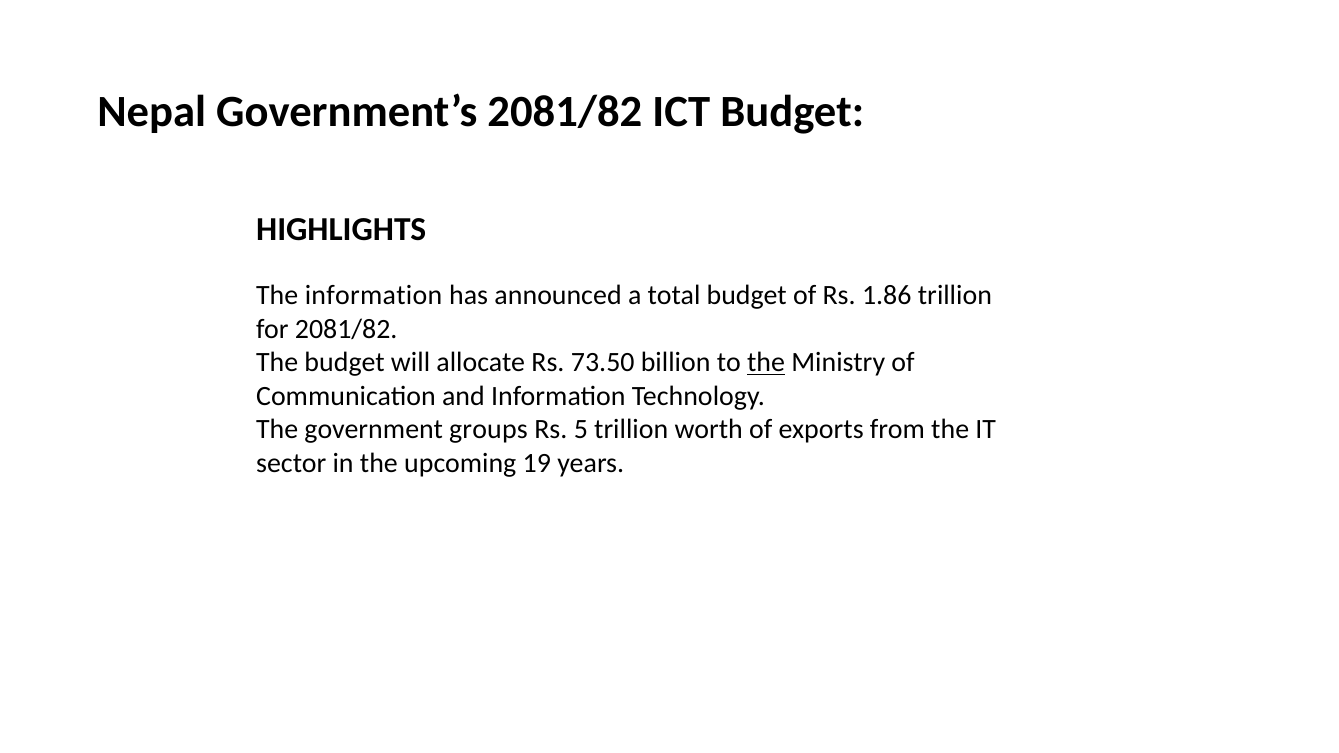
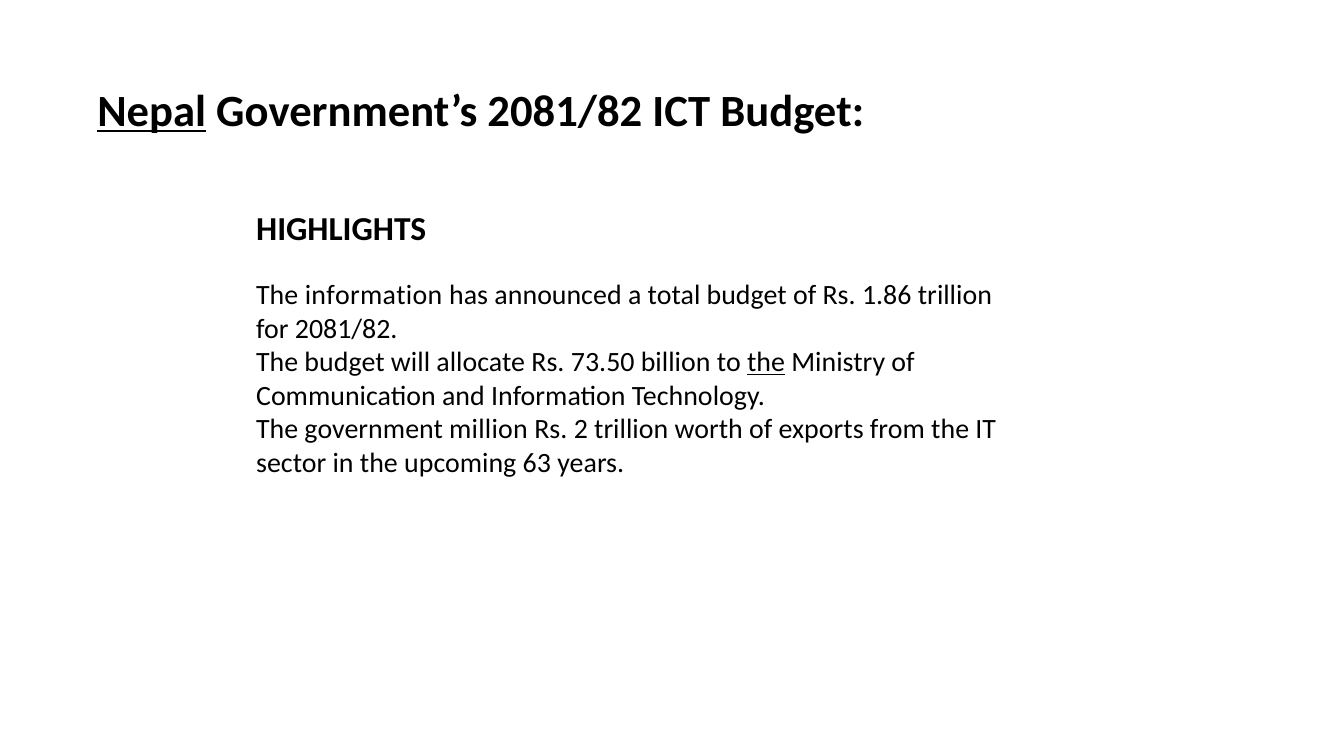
Nepal underline: none -> present (152, 112)
groups: groups -> million (488, 430)
5: 5 -> 2 (581, 430)
19: 19 -> 63 (537, 463)
